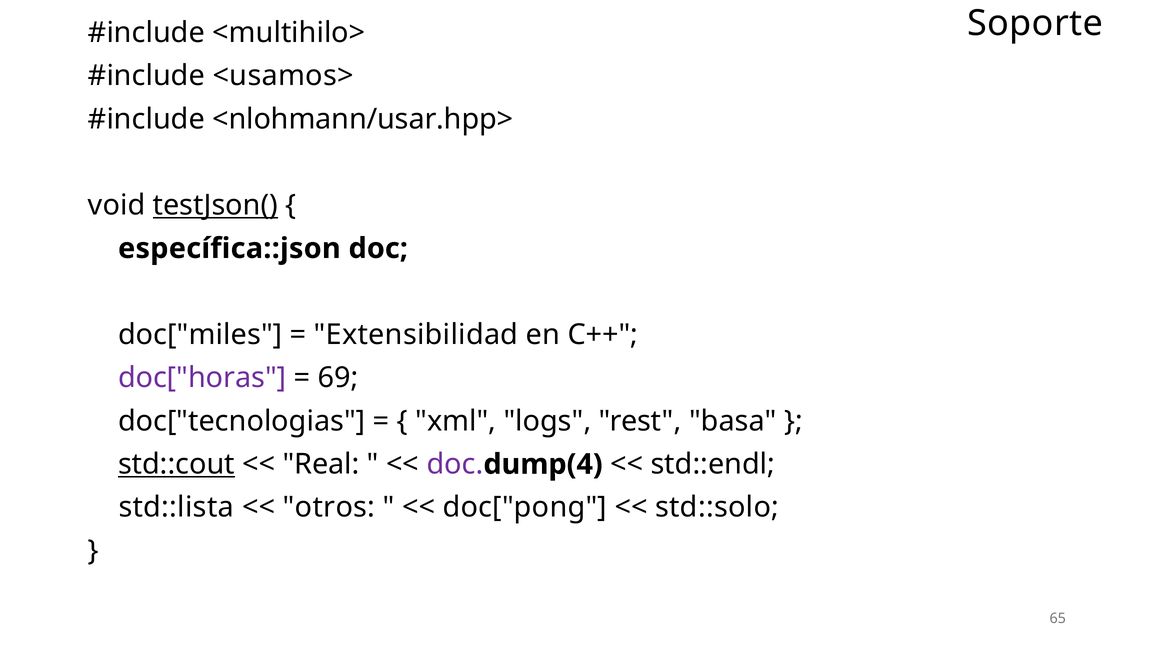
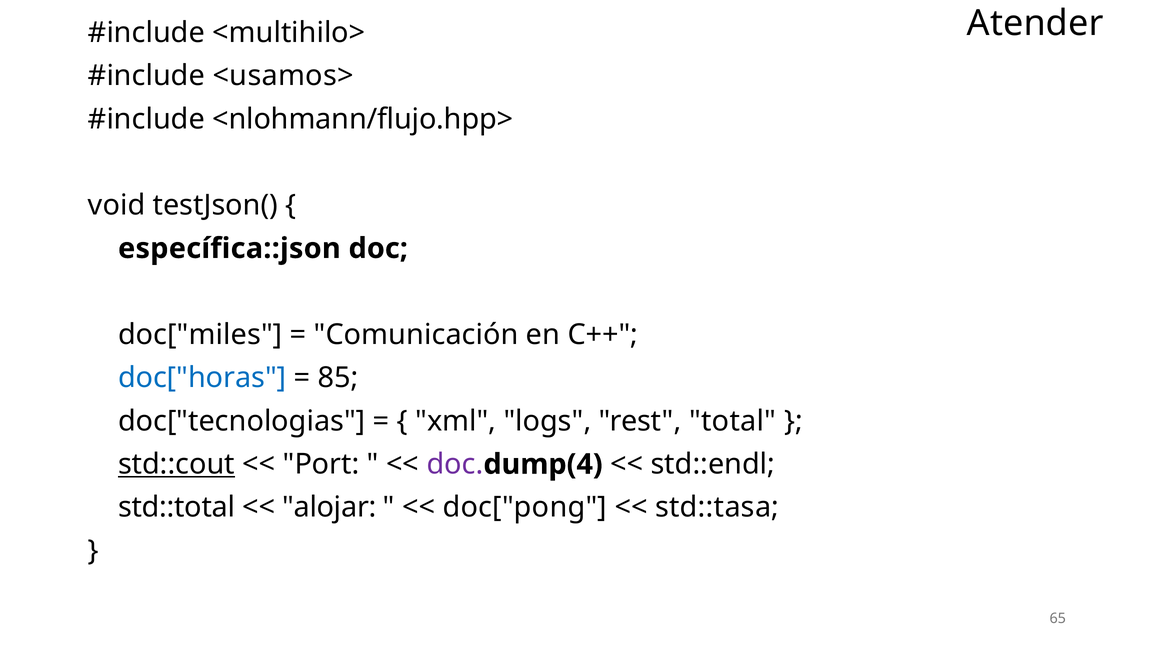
Soporte: Soporte -> Atender (1035, 24)
<nlohmann/usar.hpp>: <nlohmann/usar.hpp> -> <nlohmann/flujo.hpp> (363, 119)
testJson( underline: present -> none (215, 205)
Extensibilidad: Extensibilidad -> Comunicación (416, 335)
doc["horas colour: purple -> blue (202, 378)
69: 69 -> 85 (338, 378)
basa: basa -> total (733, 421)
Real: Real -> Port (321, 464)
std::lista: std::lista -> std::total (177, 508)
otros: otros -> alojar (329, 508)
std::solo: std::solo -> std::tasa (717, 508)
